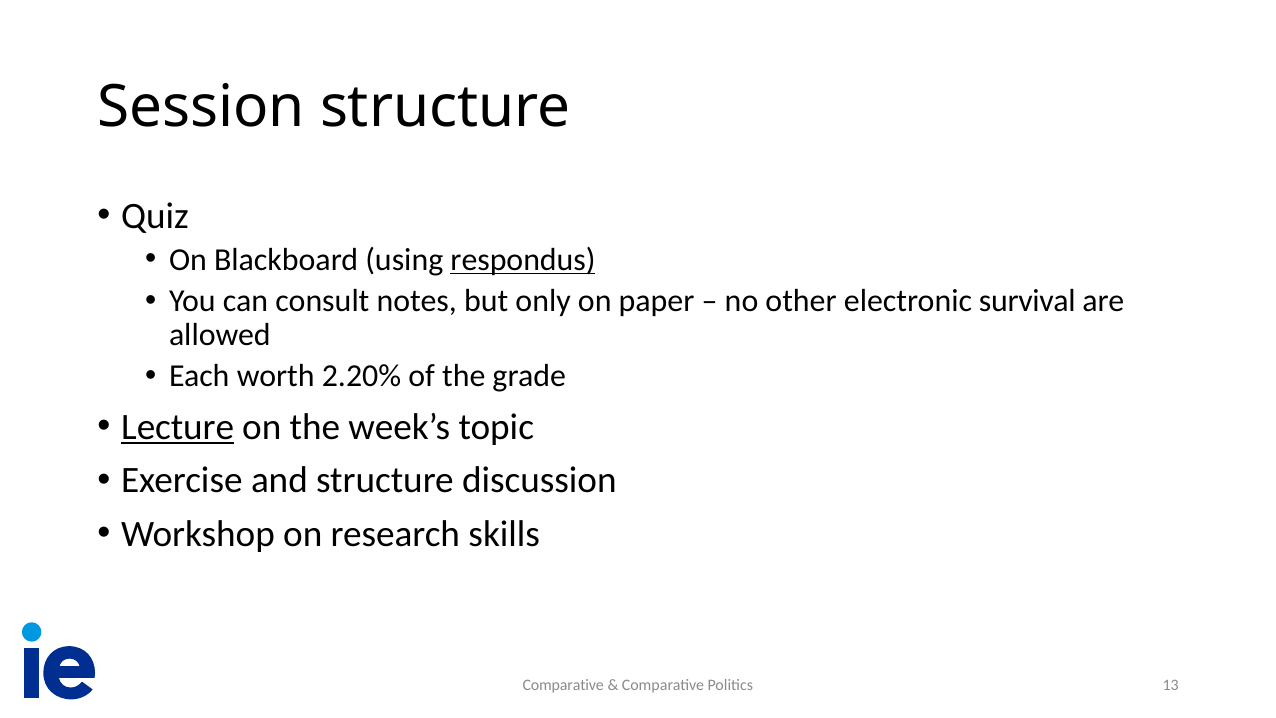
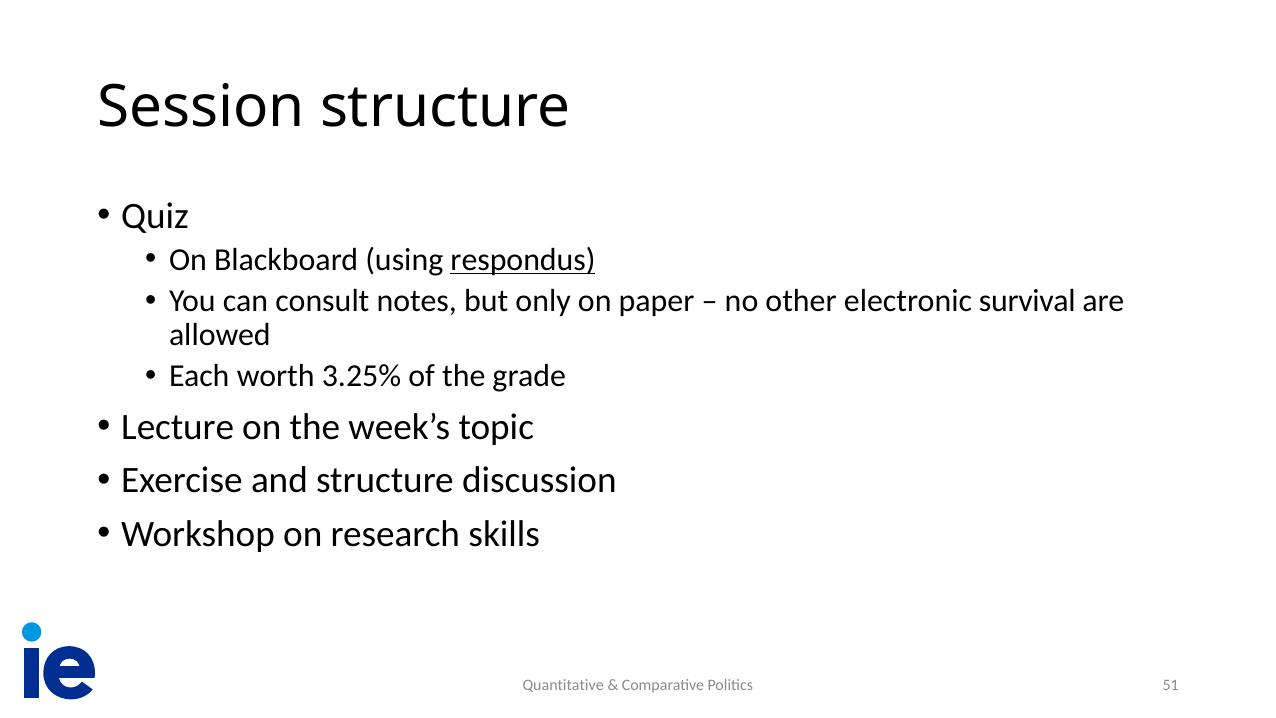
2.20%: 2.20% -> 3.25% (361, 376)
Lecture underline: present -> none (178, 427)
Comparative: Comparative -> Quantitative (563, 685)
13: 13 -> 51 (1171, 685)
